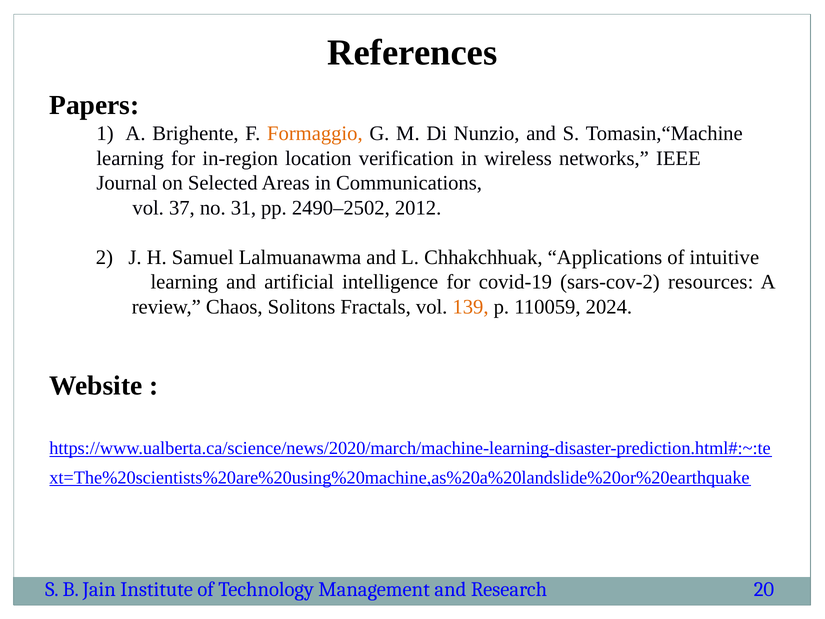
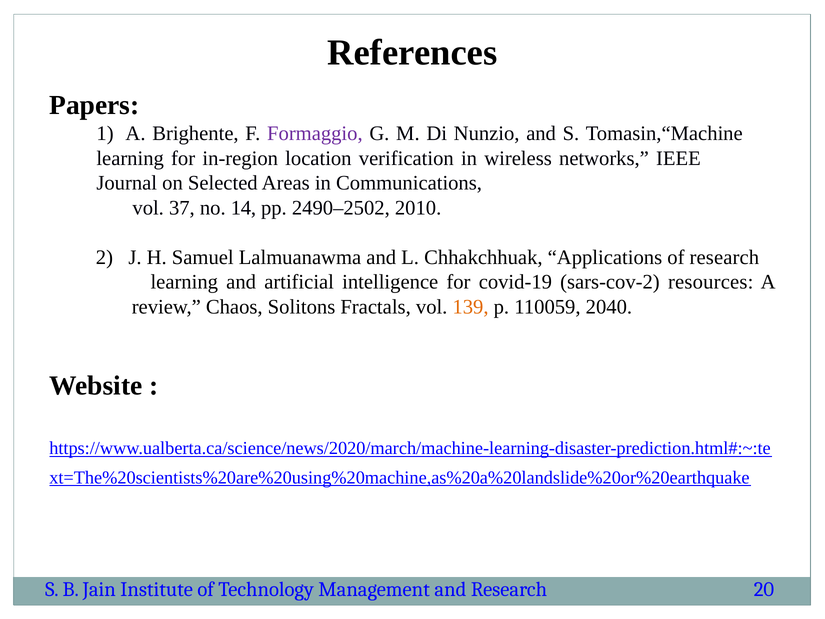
Formaggio colour: orange -> purple (315, 133)
31: 31 -> 14 (243, 208)
2012: 2012 -> 2010 (418, 208)
of intuitive: intuitive -> research (724, 257)
2024: 2024 -> 2040 (609, 307)
